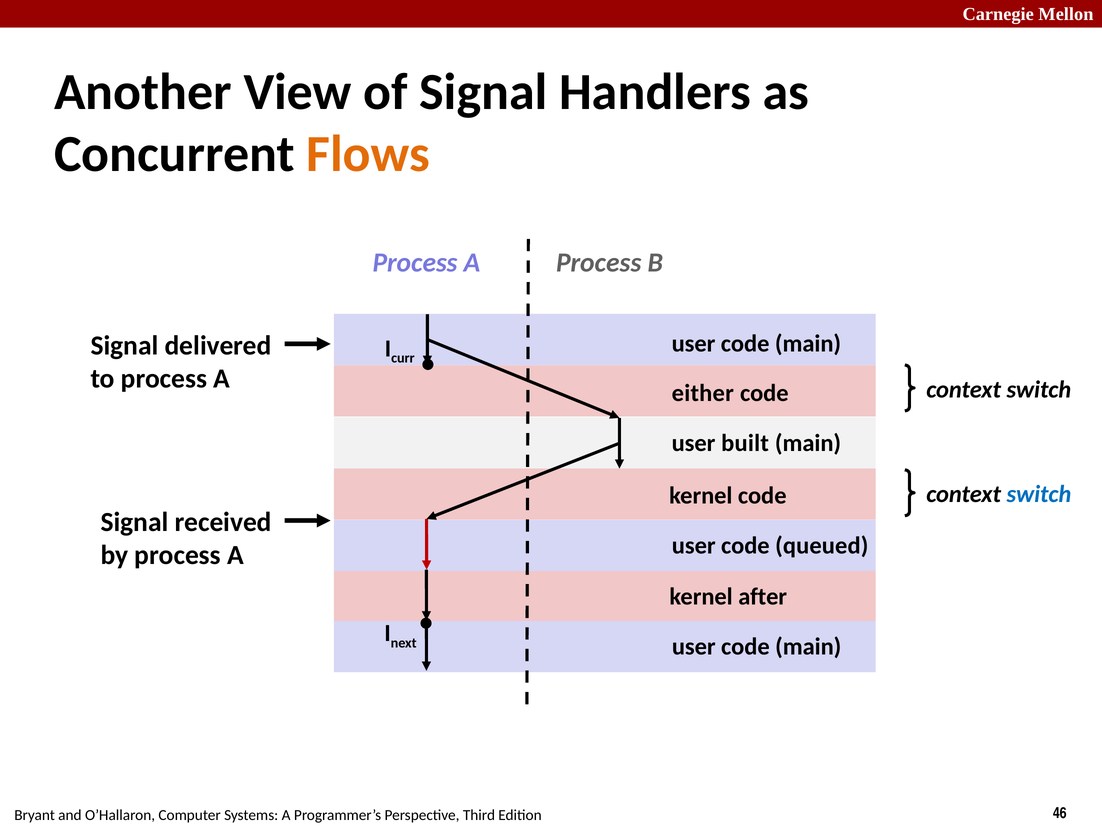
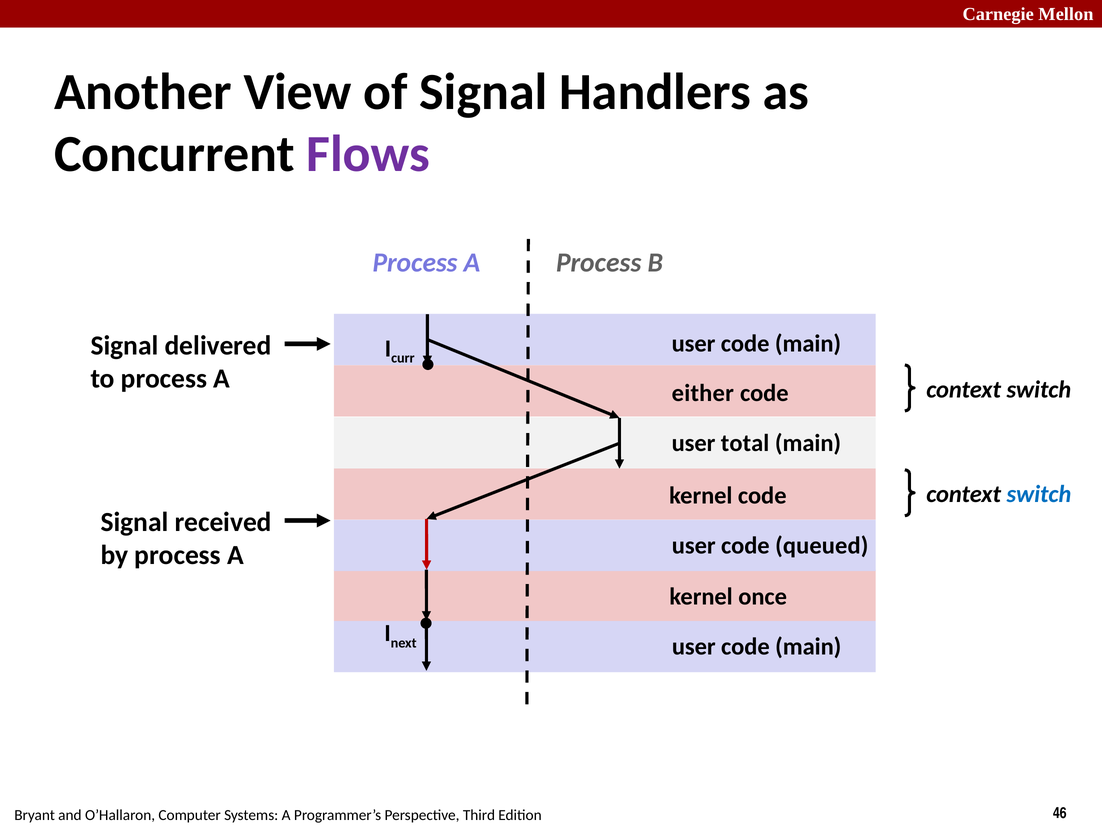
Flows colour: orange -> purple (368, 154)
built: built -> total (745, 443)
after: after -> once (763, 596)
